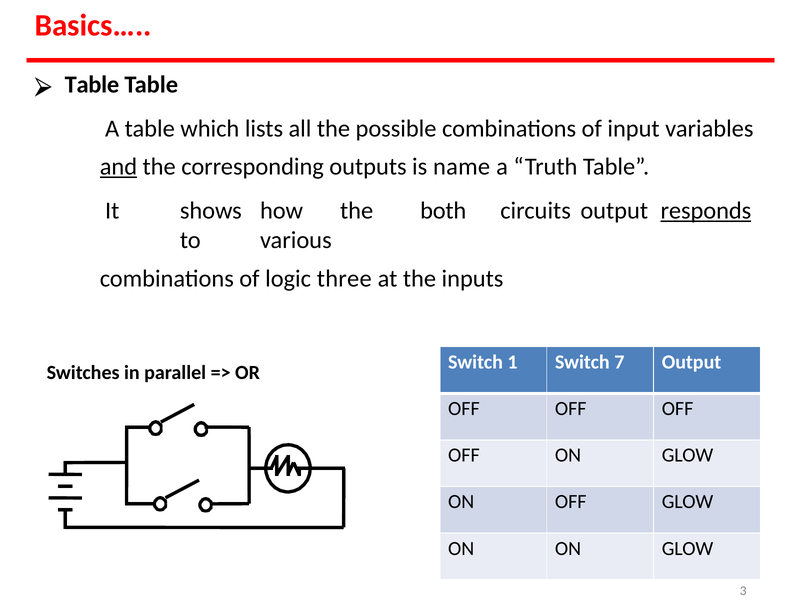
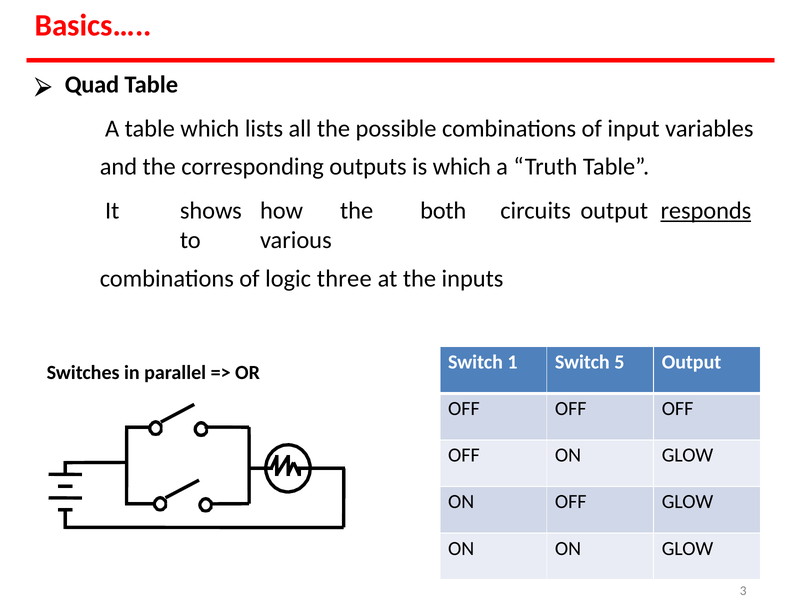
Table: Table -> Quad (92, 85)
and underline: present -> none (118, 167)
is name: name -> which (462, 167)
7: 7 -> 5 (619, 362)
